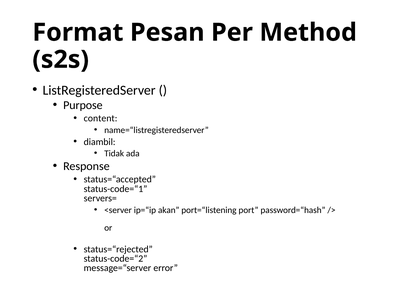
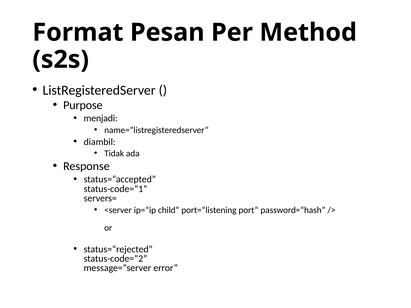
content: content -> menjadi (101, 119)
akan: akan -> child (169, 210)
